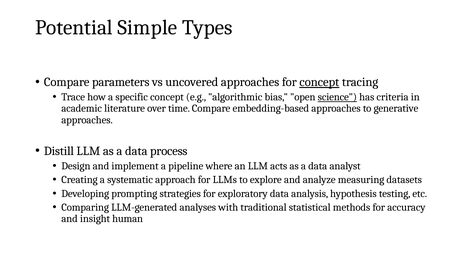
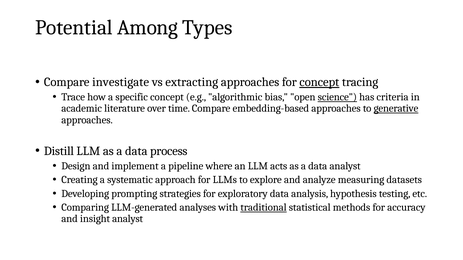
Simple: Simple -> Among (148, 28)
parameters: parameters -> investigate (121, 82)
uncovered: uncovered -> extracting (192, 82)
generative underline: none -> present (396, 109)
traditional underline: none -> present (264, 208)
insight human: human -> analyst (128, 219)
